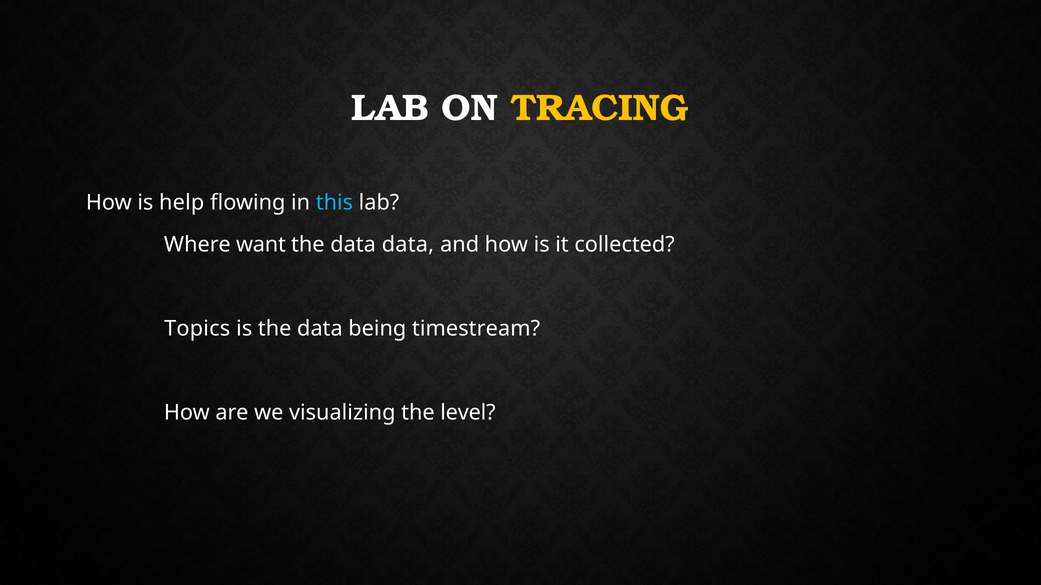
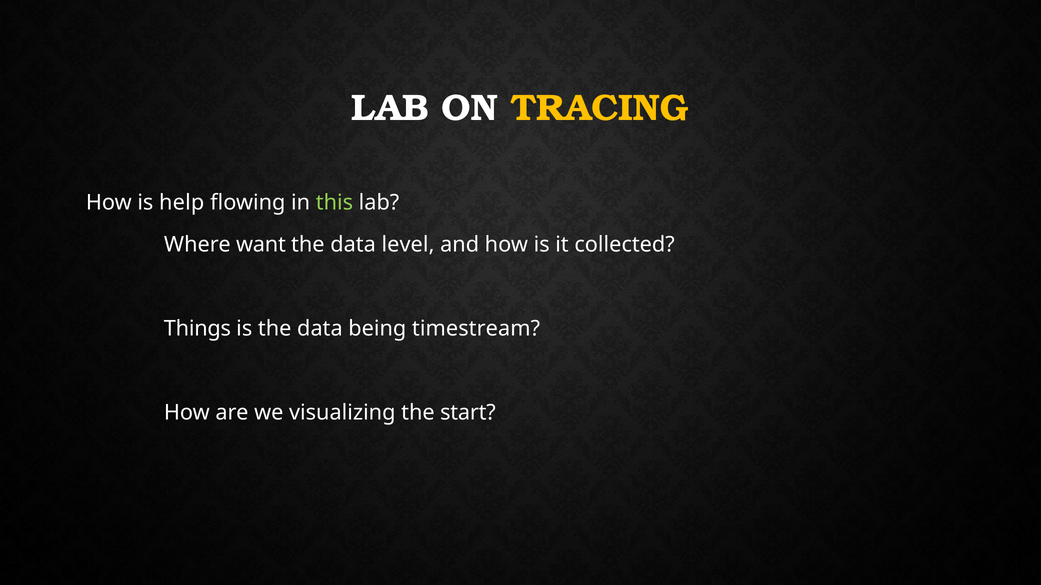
this colour: light blue -> light green (334, 203)
data data: data -> level (408, 245)
Topics: Topics -> Things (197, 329)
level: level -> start (468, 413)
